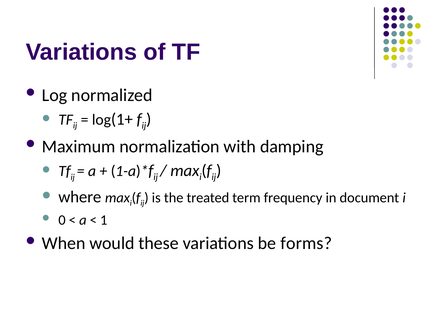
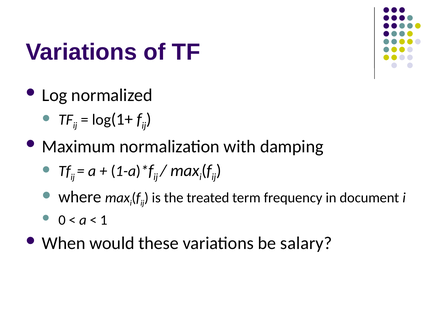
forms: forms -> salary (306, 243)
